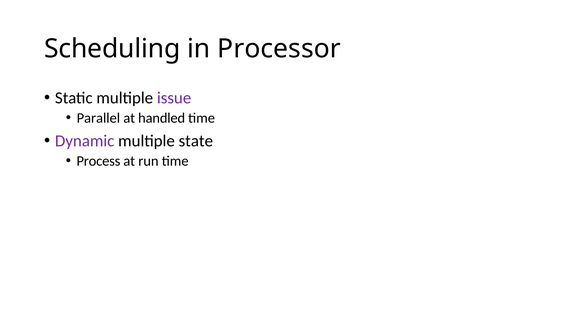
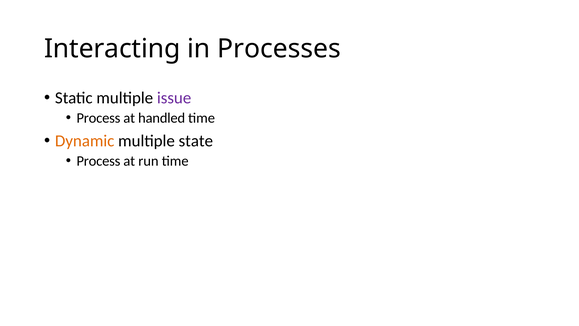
Scheduling: Scheduling -> Interacting (112, 49)
Processor: Processor -> Processes (279, 49)
Parallel: Parallel -> Process (98, 118)
Dynamic colour: purple -> orange (85, 141)
